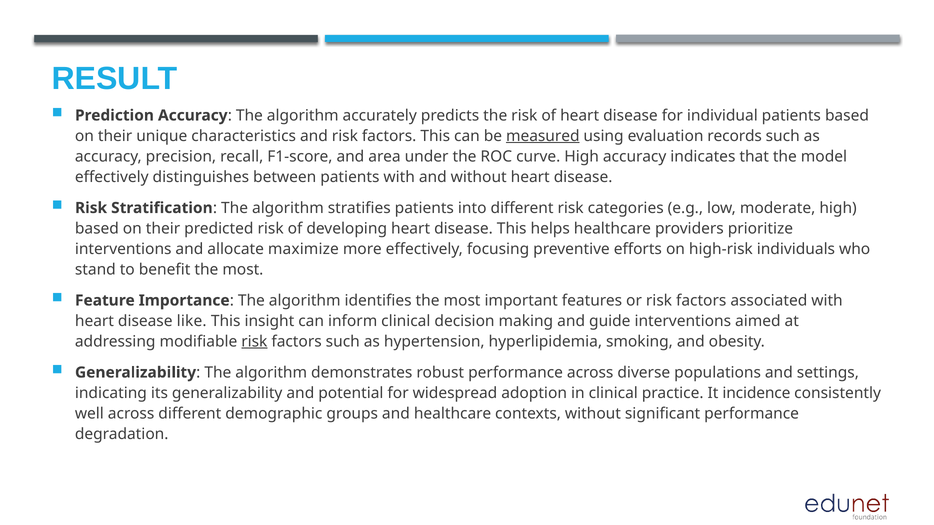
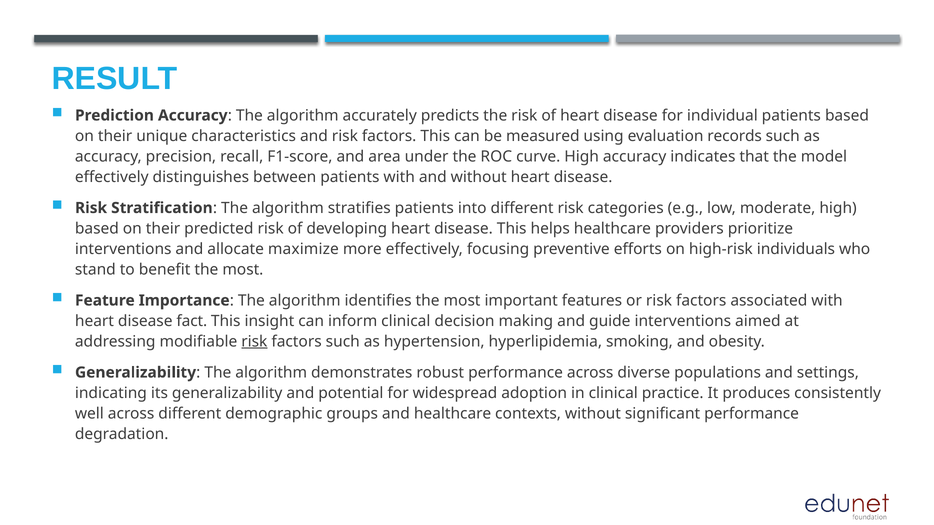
measured underline: present -> none (543, 136)
like: like -> fact (192, 321)
incidence: incidence -> produces (756, 393)
